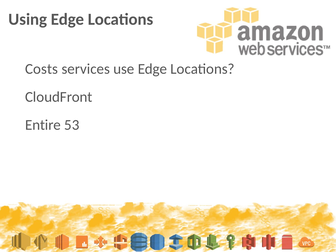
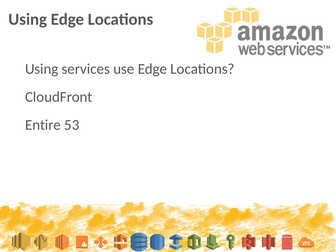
Costs: Costs -> Using (42, 69)
